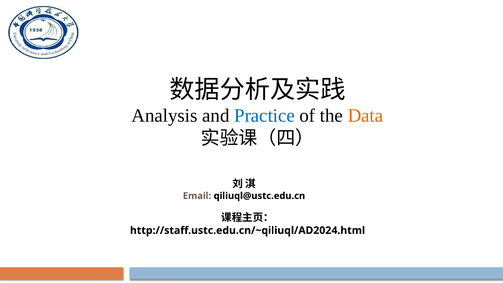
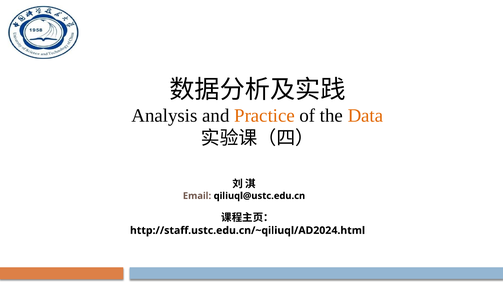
Practice colour: blue -> orange (265, 116)
